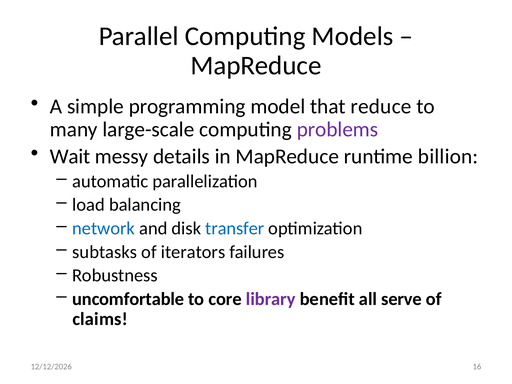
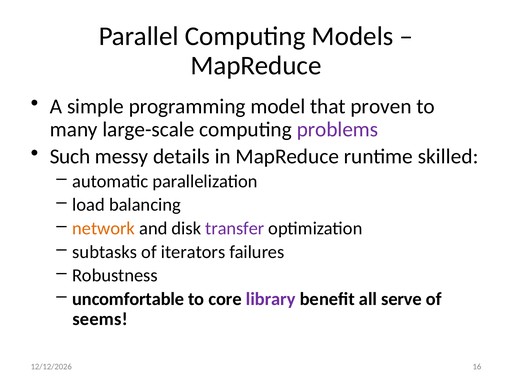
reduce: reduce -> proven (381, 106)
Wait: Wait -> Such (70, 157)
billion: billion -> skilled (448, 157)
network colour: blue -> orange (104, 228)
transfer colour: blue -> purple (235, 228)
claims: claims -> seems (100, 319)
